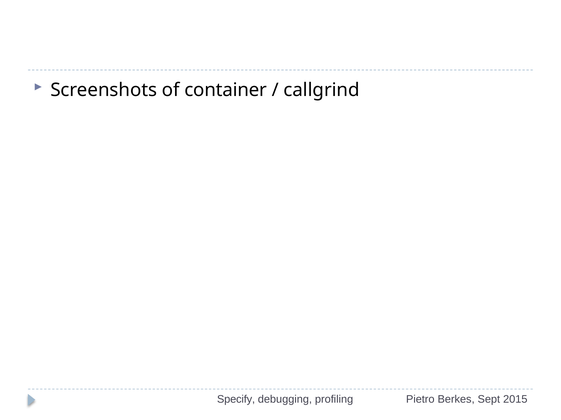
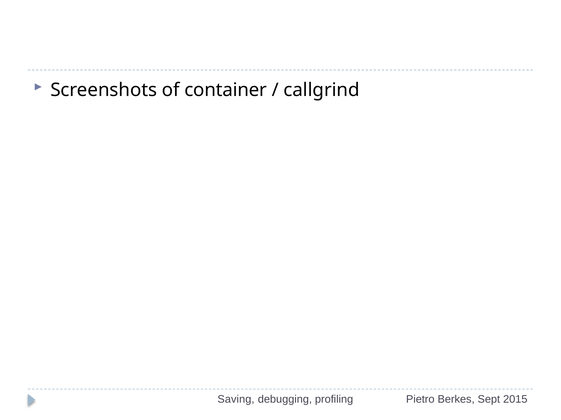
Specify: Specify -> Saving (236, 400)
